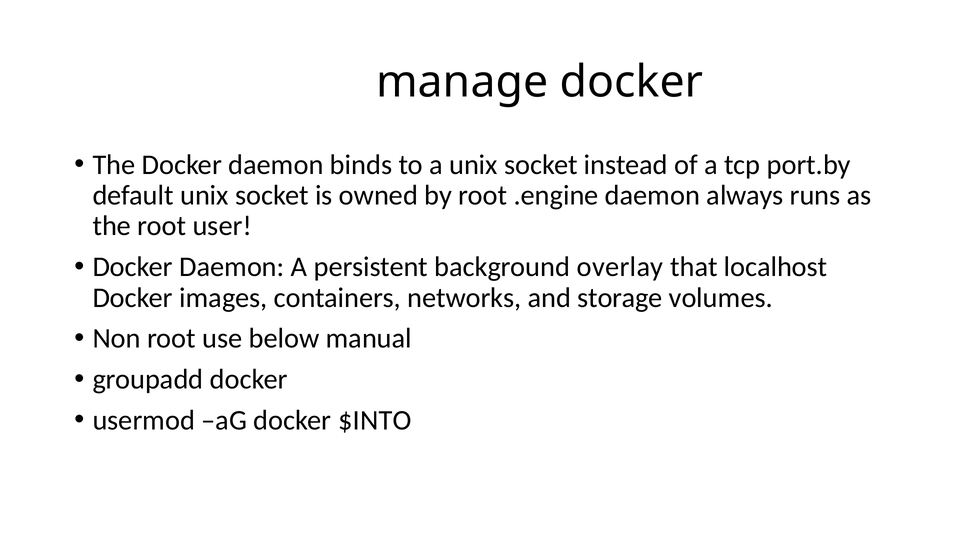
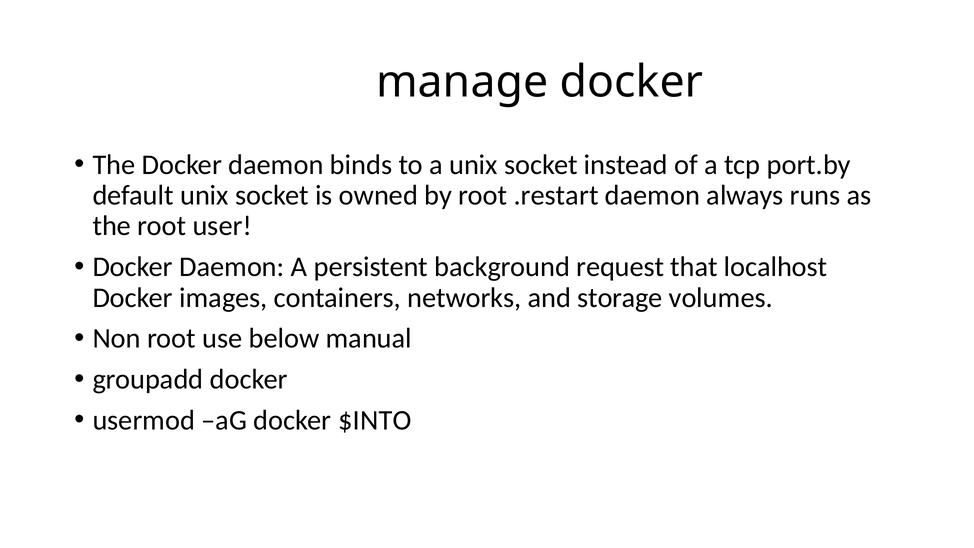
.engine: .engine -> .restart (556, 195)
overlay: overlay -> request (620, 267)
